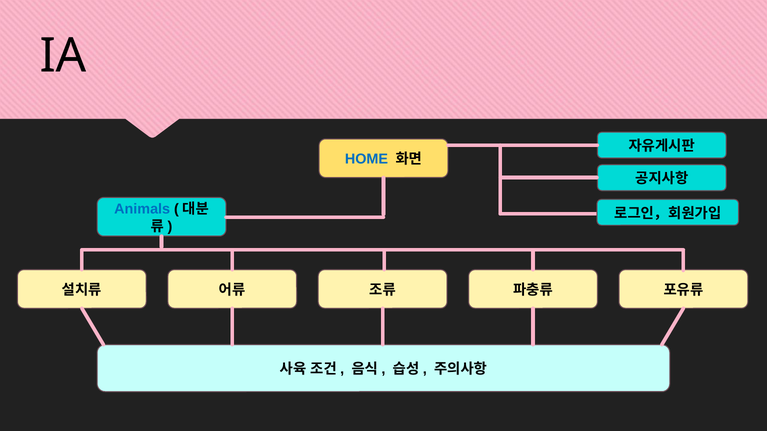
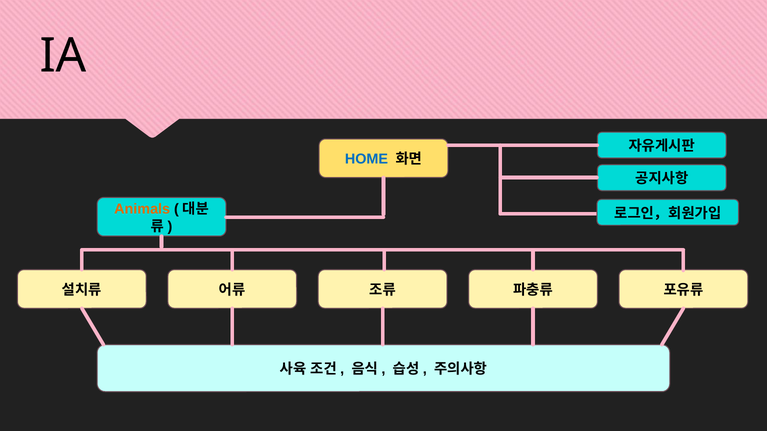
Animals colour: blue -> orange (142, 209)
